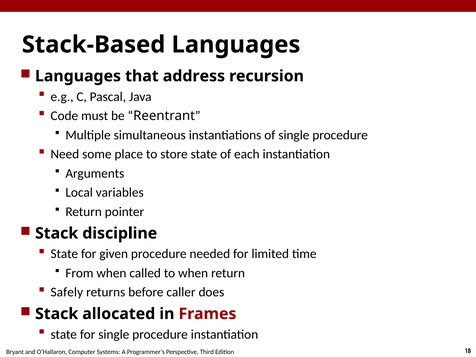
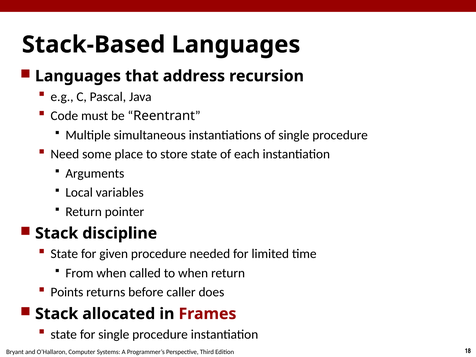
Safely: Safely -> Points (67, 292)
